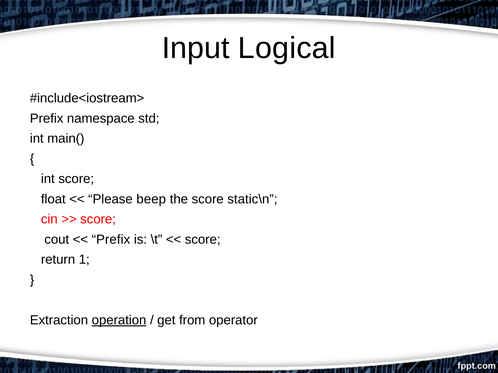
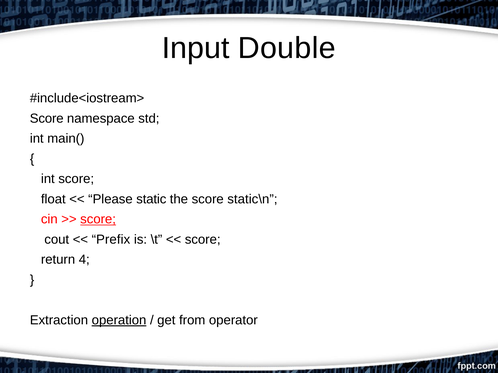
Logical: Logical -> Double (287, 48)
Prefix: Prefix -> Score (47, 119)
beep: beep -> static (151, 199)
score underline: none -> present (98, 220)
1: 1 -> 4 (84, 260)
